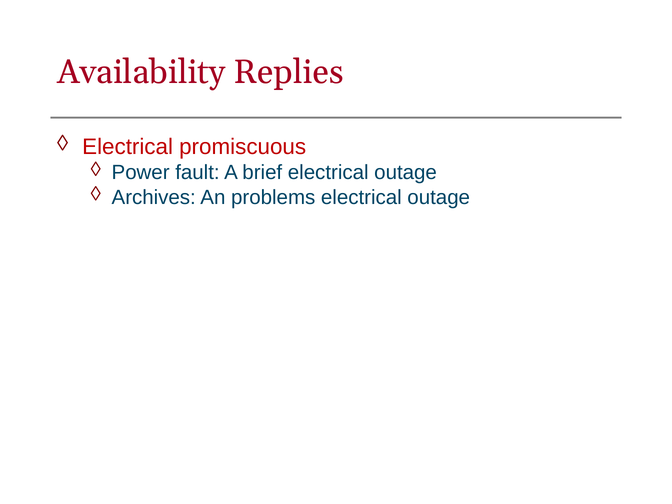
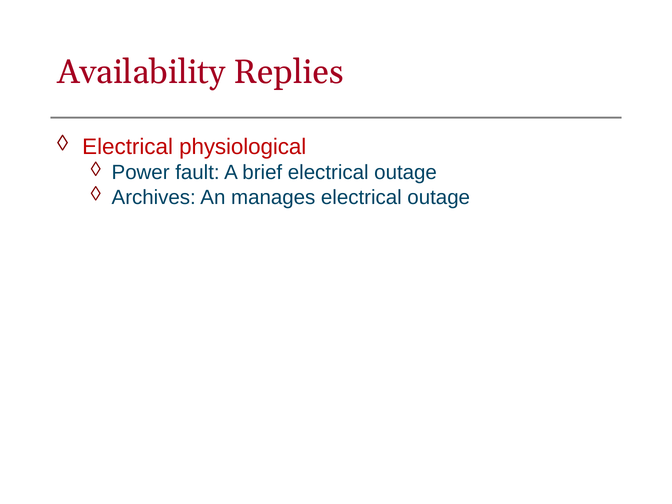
promiscuous: promiscuous -> physiological (243, 147)
problems: problems -> manages (273, 197)
